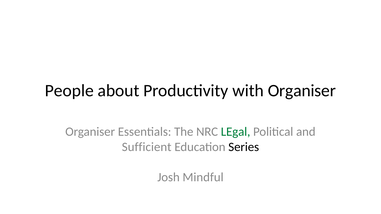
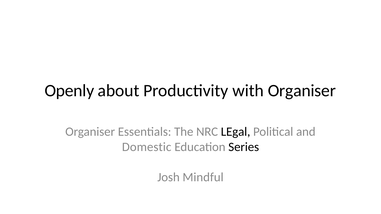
People: People -> Openly (69, 91)
LEgal colour: green -> black (236, 132)
Sufficient: Sufficient -> Domestic (147, 147)
